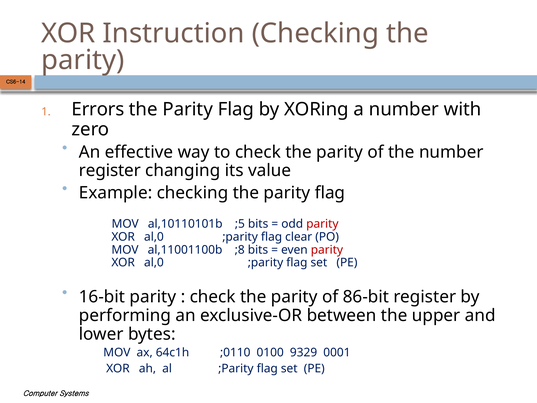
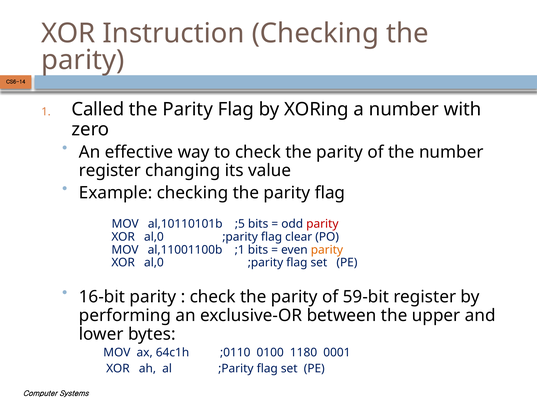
Errors: Errors -> Called (98, 109)
;8: ;8 -> ;1 (240, 250)
parity colour: red -> orange (327, 250)
86-bit: 86-bit -> 59-bit (366, 297)
9329: 9329 -> 1180 (304, 352)
